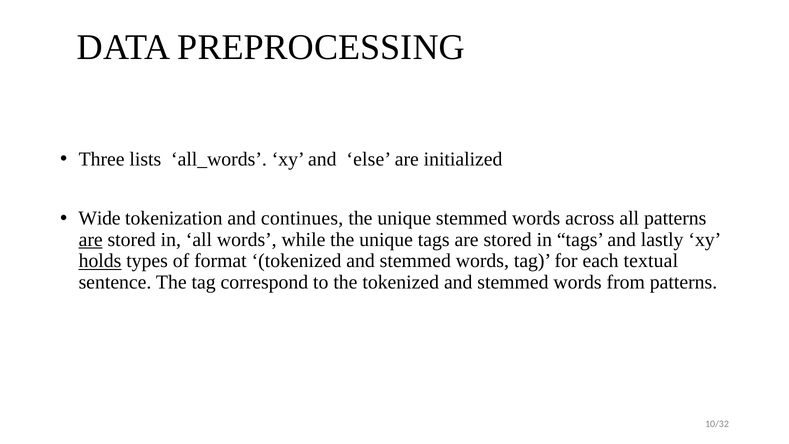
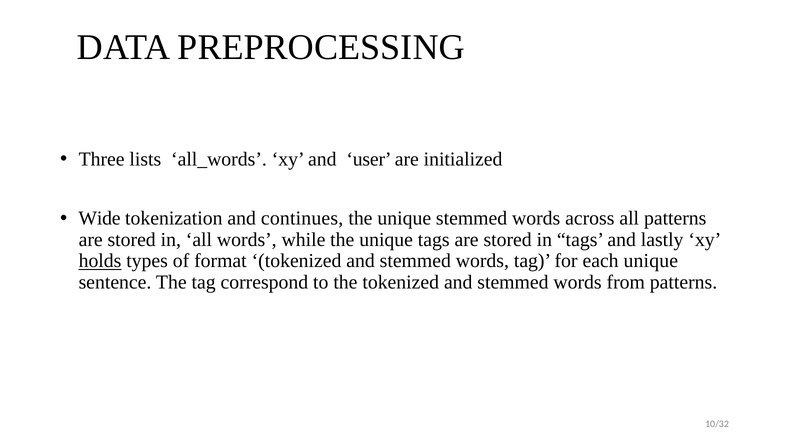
else: else -> user (369, 159)
are underline: present -> none (91, 239)
each textual: textual -> unique (651, 261)
